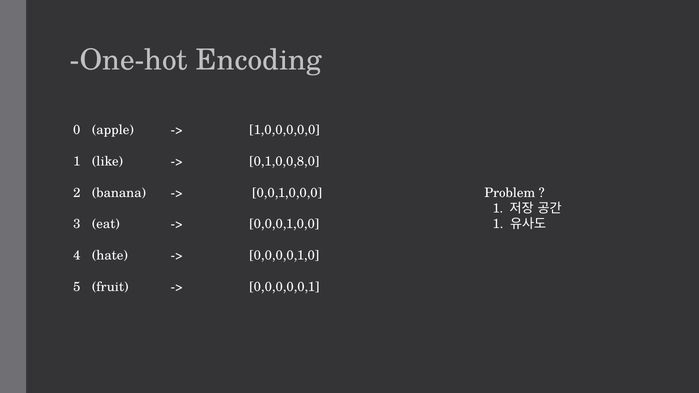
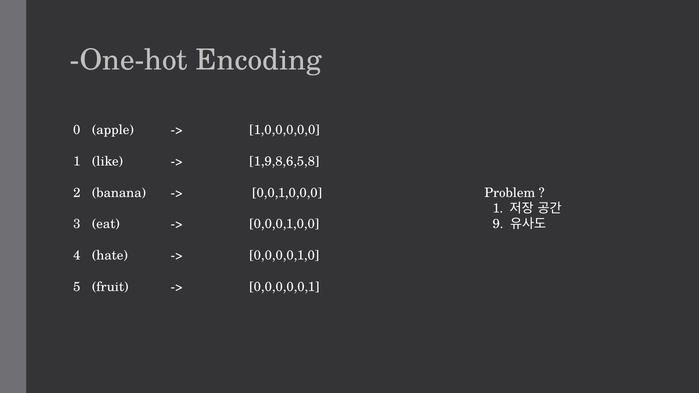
0,1,0,0,8,0: 0,1,0,0,8,0 -> 1,9,8,6,5,8 (284, 161)
0,0,0,1,0,0 1: 1 -> 9 (498, 224)
